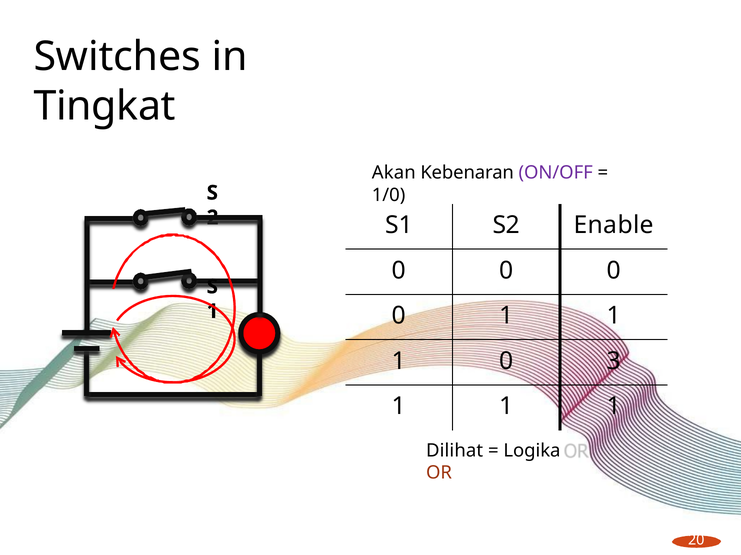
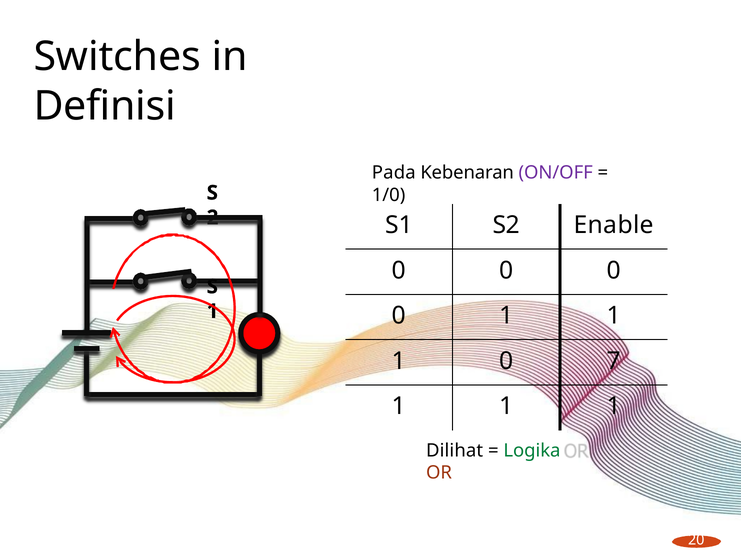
Tingkat: Tingkat -> Definisi (105, 106)
Akan: Akan -> Pada (394, 173)
3: 3 -> 7 (614, 361)
Logika colour: black -> green (532, 451)
